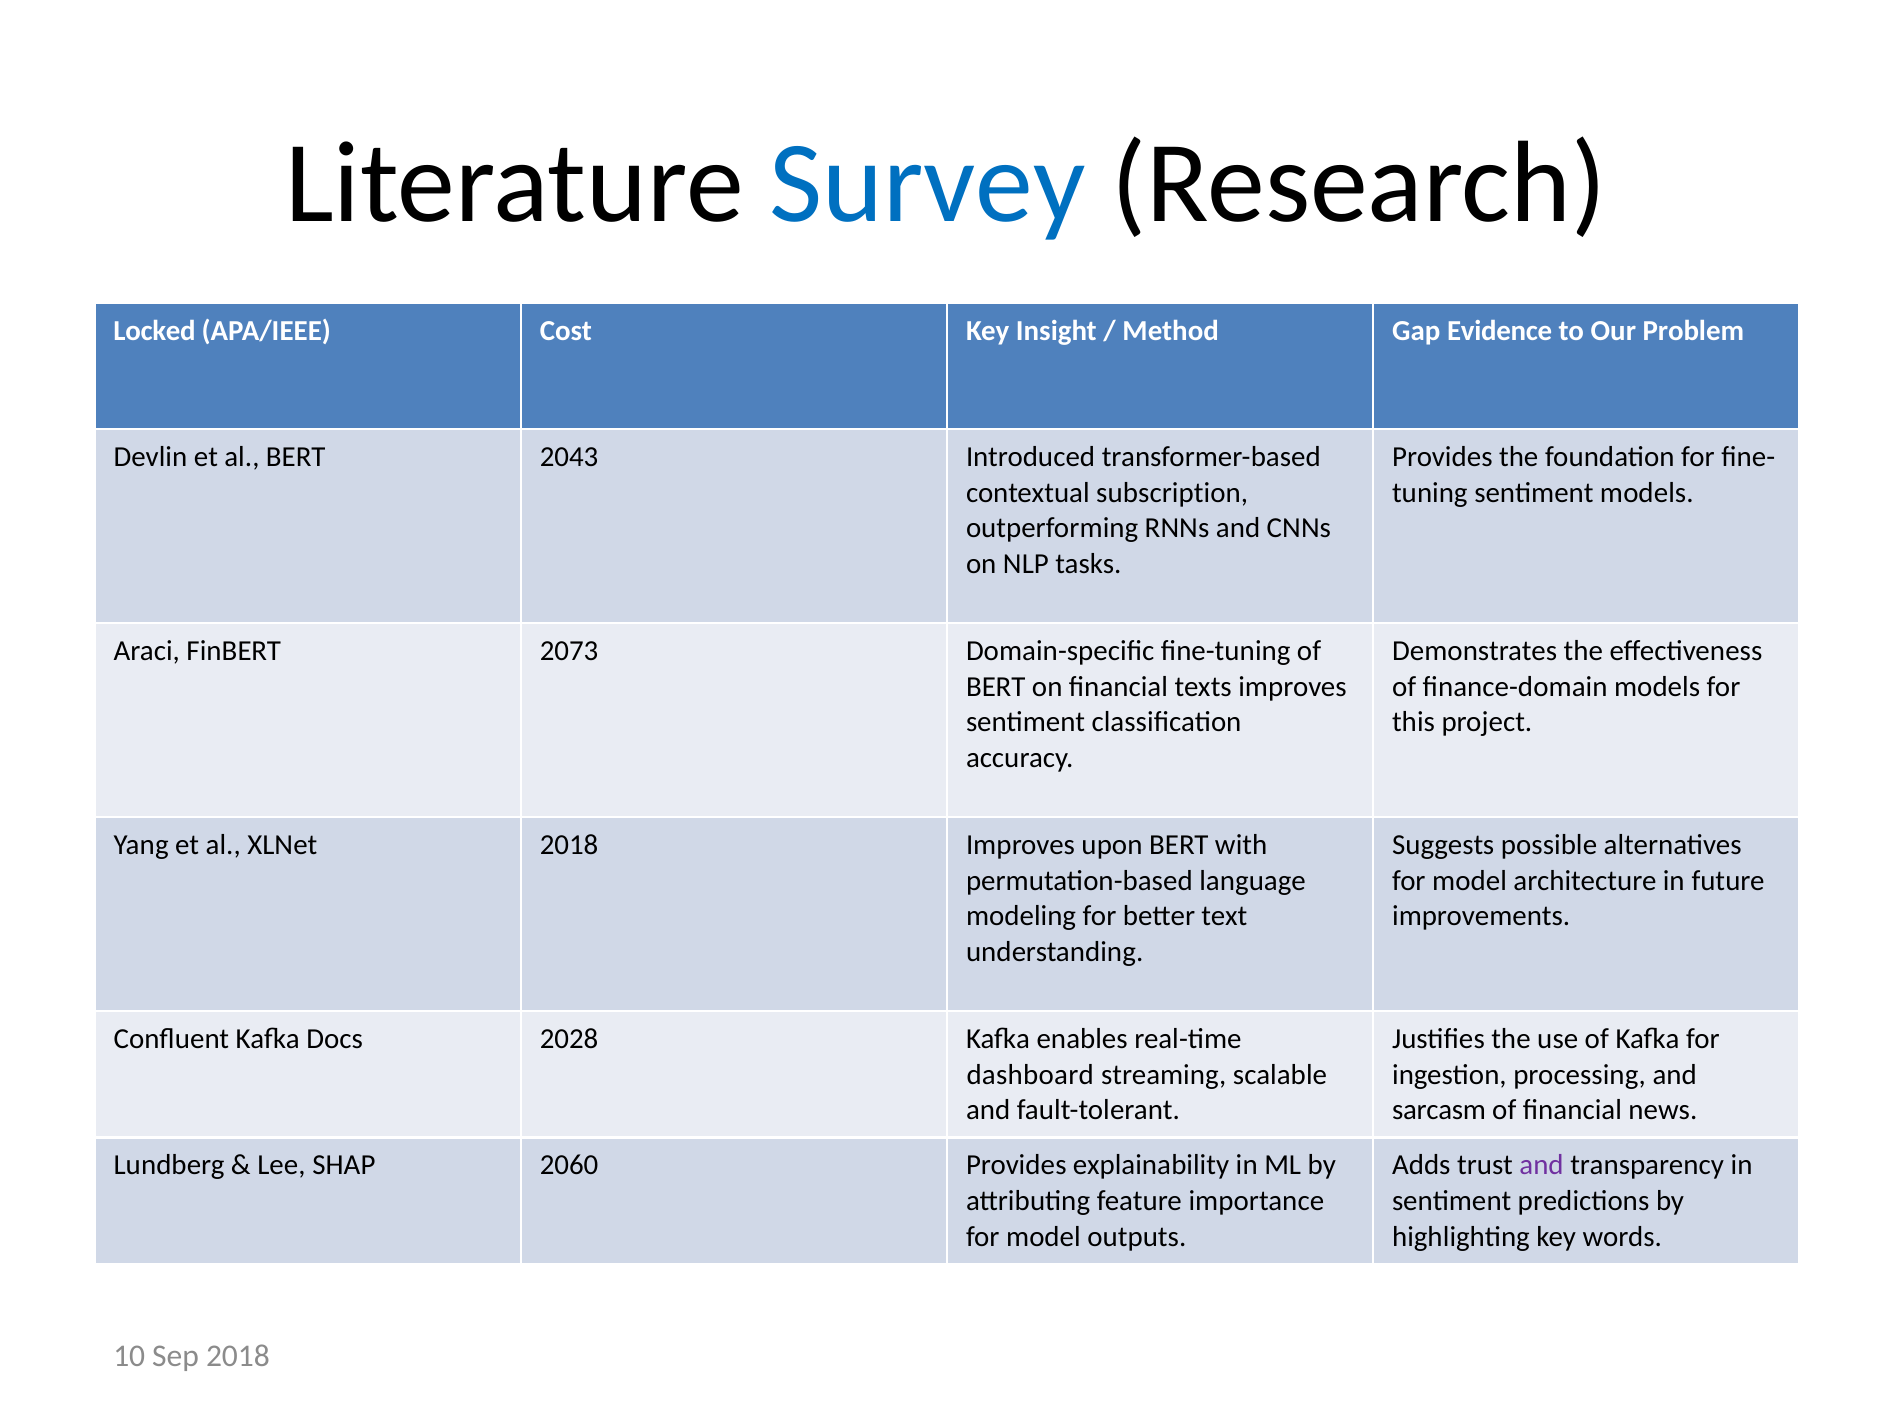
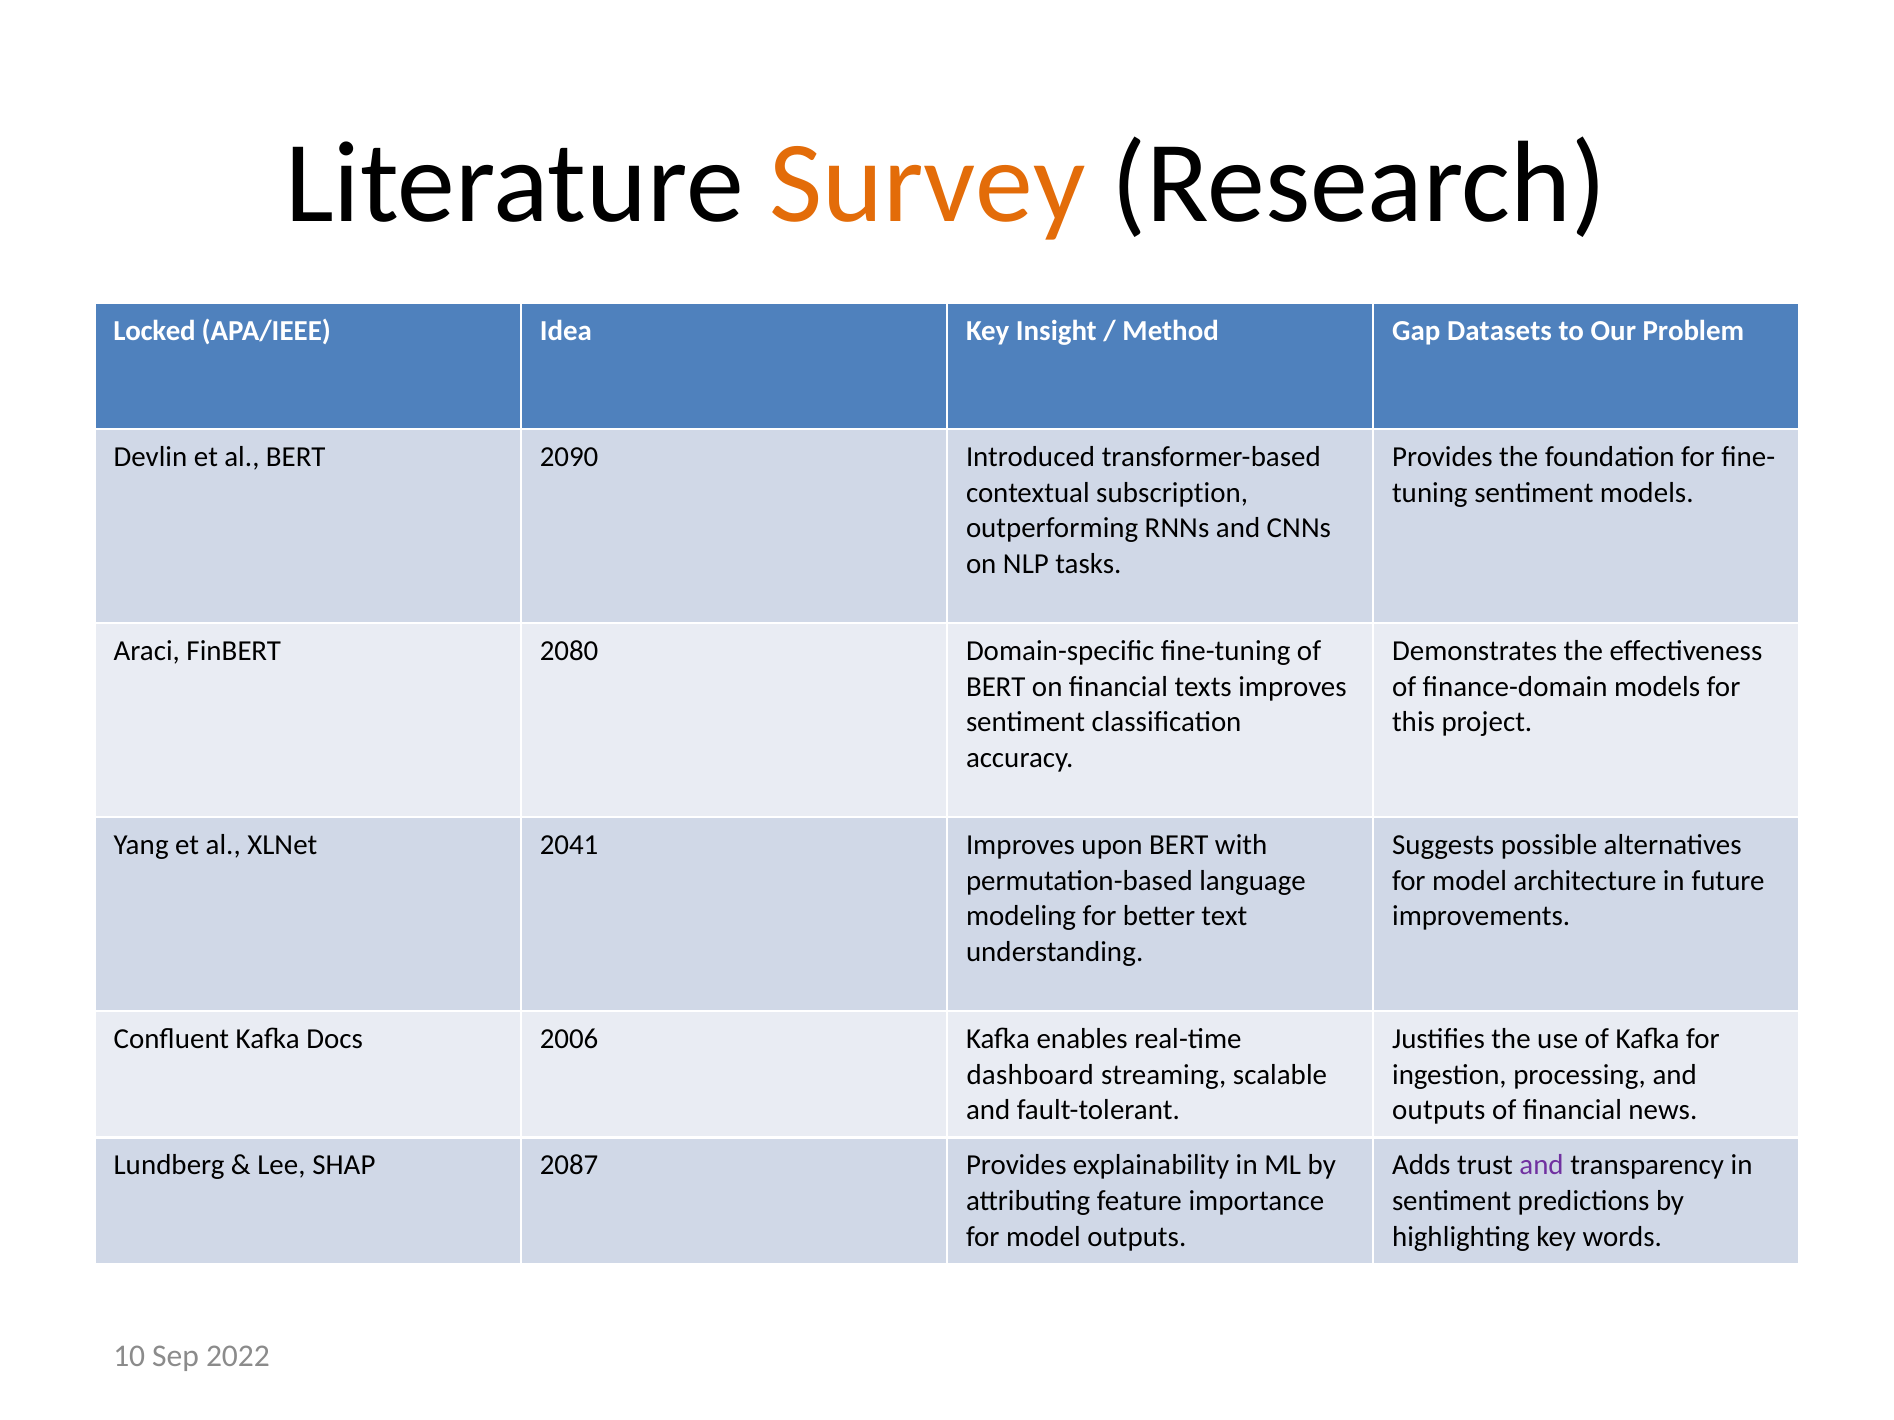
Survey colour: blue -> orange (928, 183)
Cost: Cost -> Idea (566, 331)
Evidence: Evidence -> Datasets (1500, 331)
2043: 2043 -> 2090 (569, 457)
2073: 2073 -> 2080 (569, 651)
XLNet 2018: 2018 -> 2041 (569, 845)
2028: 2028 -> 2006 (569, 1039)
sarcasm: sarcasm -> outputs (1439, 1111)
2060: 2060 -> 2087 (569, 1166)
Sep 2018: 2018 -> 2022 (238, 1357)
